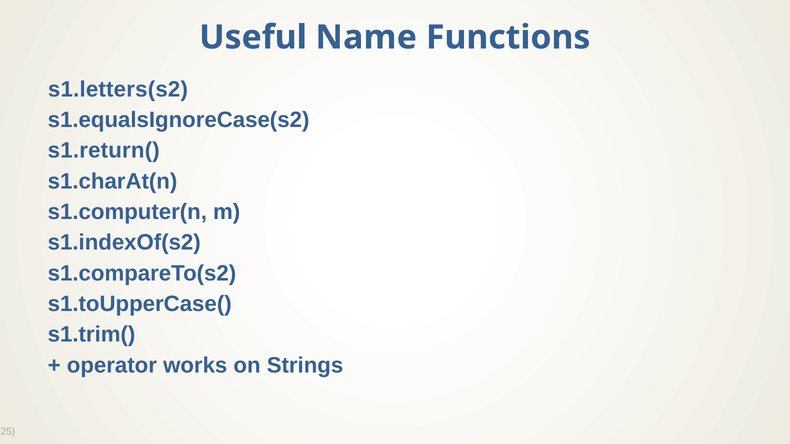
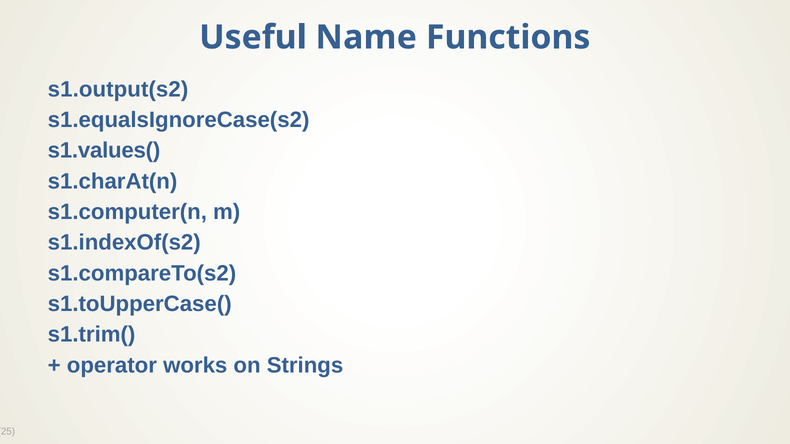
s1.letters(s2: s1.letters(s2 -> s1.output(s2 (118, 89)
s1.return(: s1.return( -> s1.values( (104, 151)
